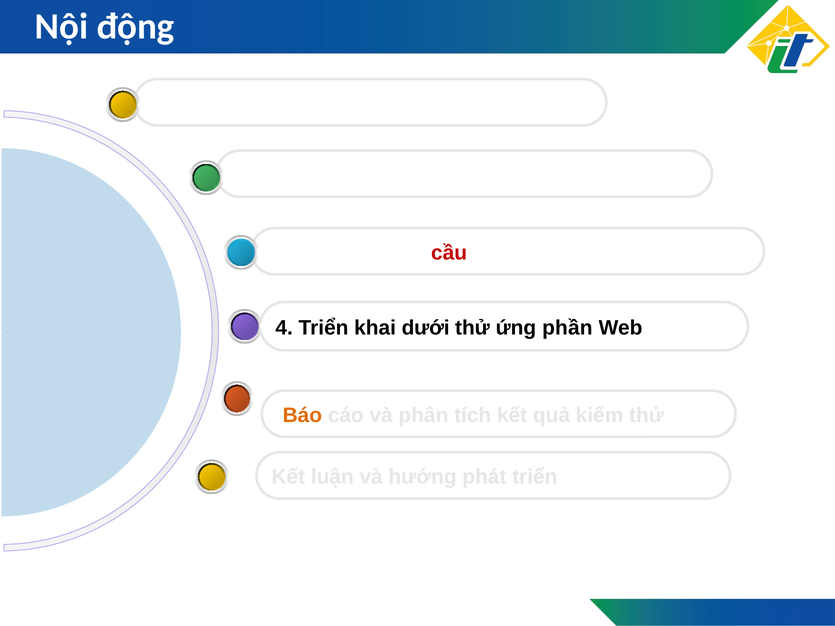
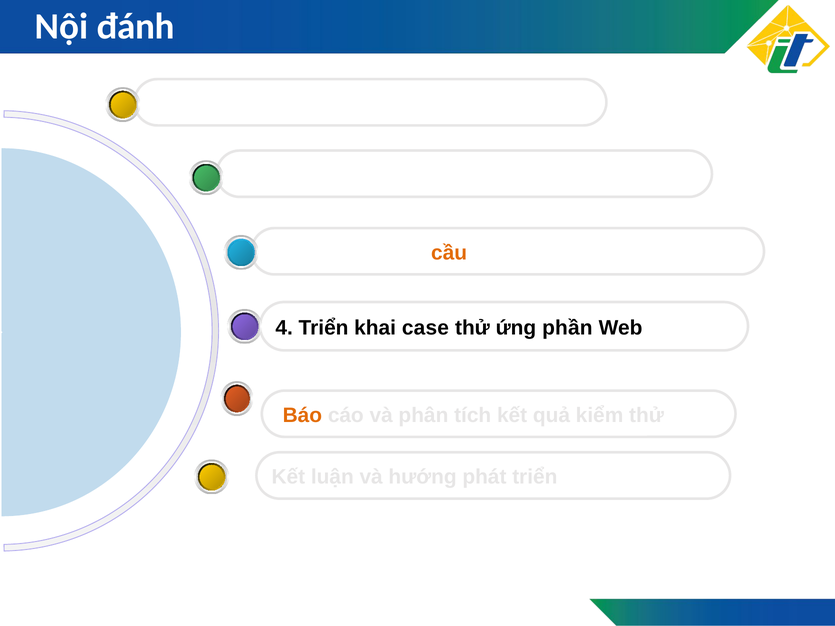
động: động -> đánh (136, 27)
cầu colour: red -> orange (449, 253)
dưới: dưới -> case (425, 328)
